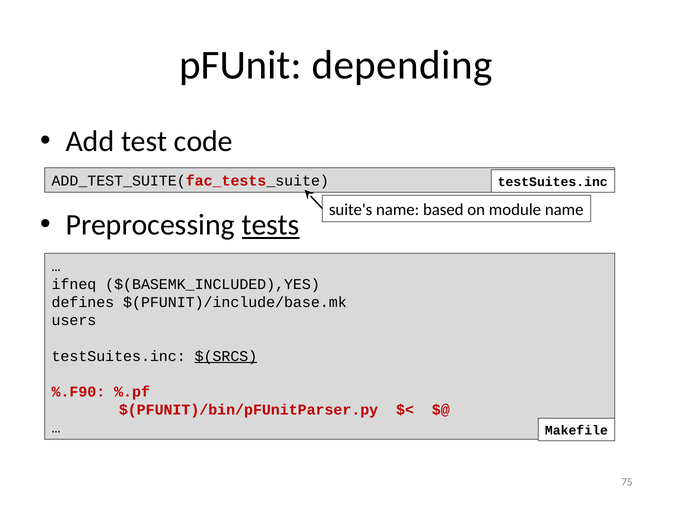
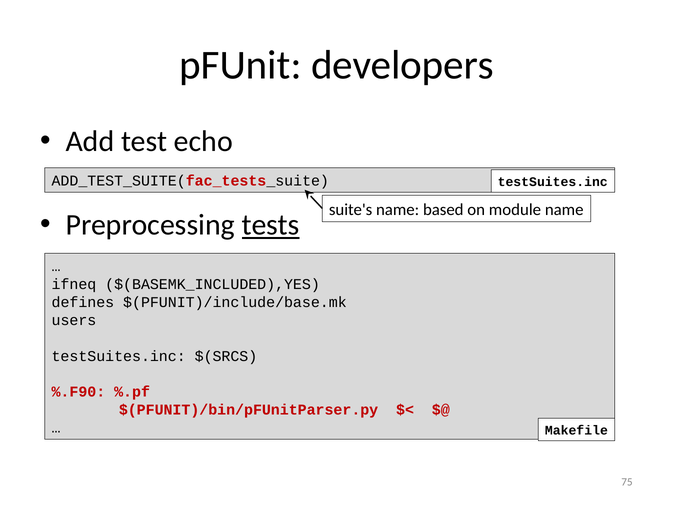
depending: depending -> developers (402, 65)
code: code -> echo (203, 141)
$(SRCS underline: present -> none (226, 356)
